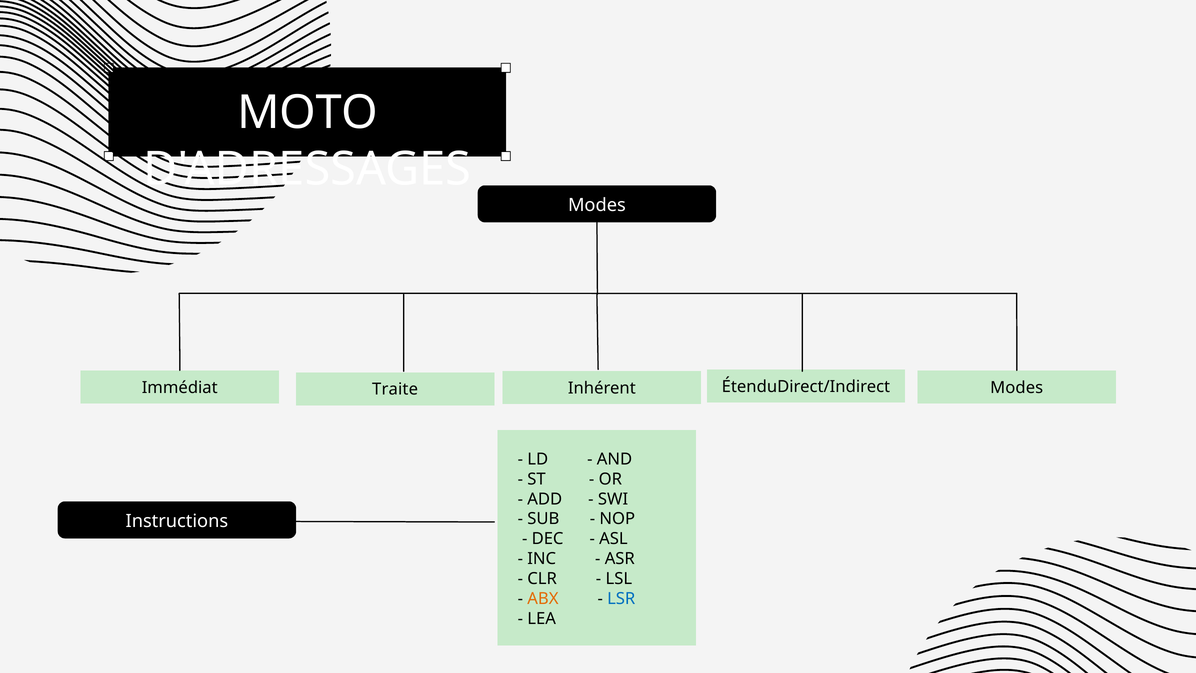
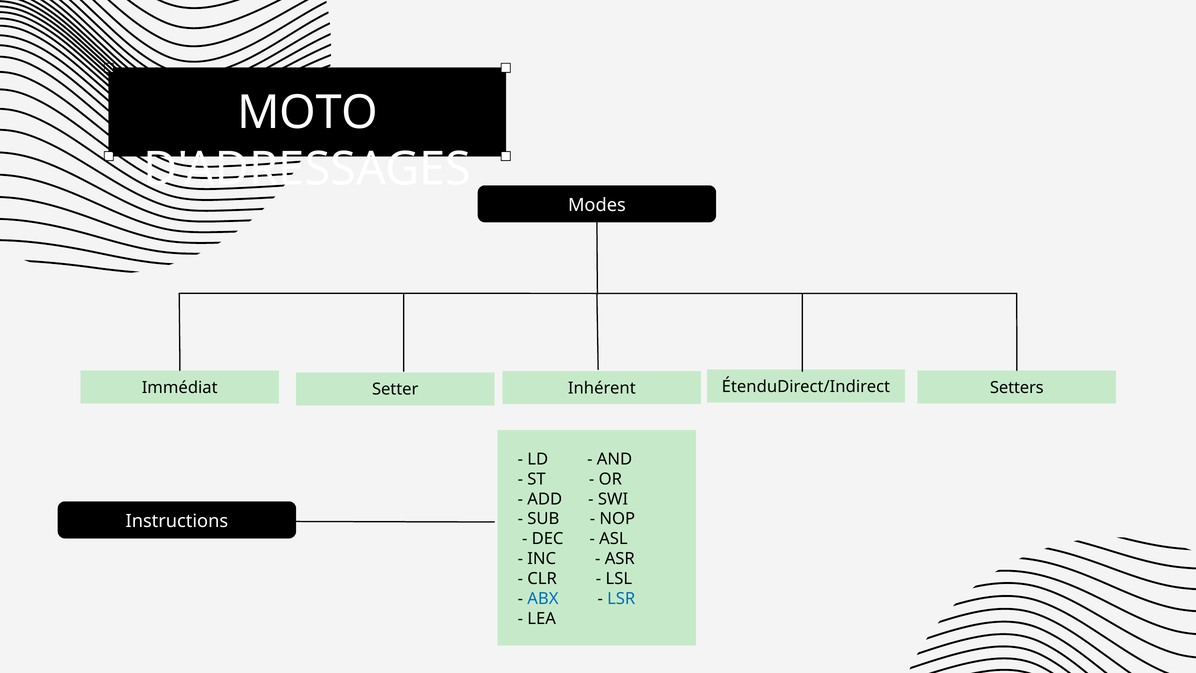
Traite: Traite -> Setter (395, 389)
ÉtenduDirect/Indirect Modes: Modes -> Setters (1017, 388)
ABX colour: orange -> blue (543, 599)
